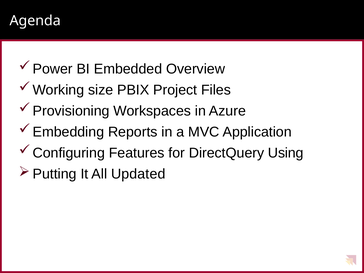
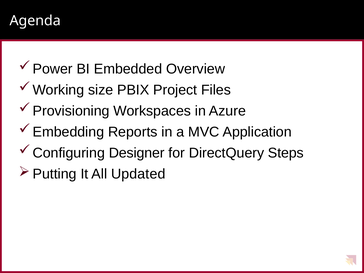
Features: Features -> Designer (137, 153)
Using: Using -> Steps (286, 153)
